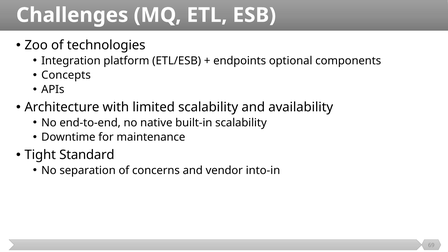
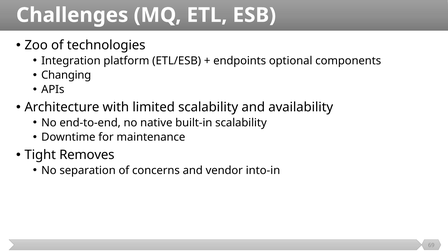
Concepts: Concepts -> Changing (66, 75)
Standard: Standard -> Removes (87, 155)
